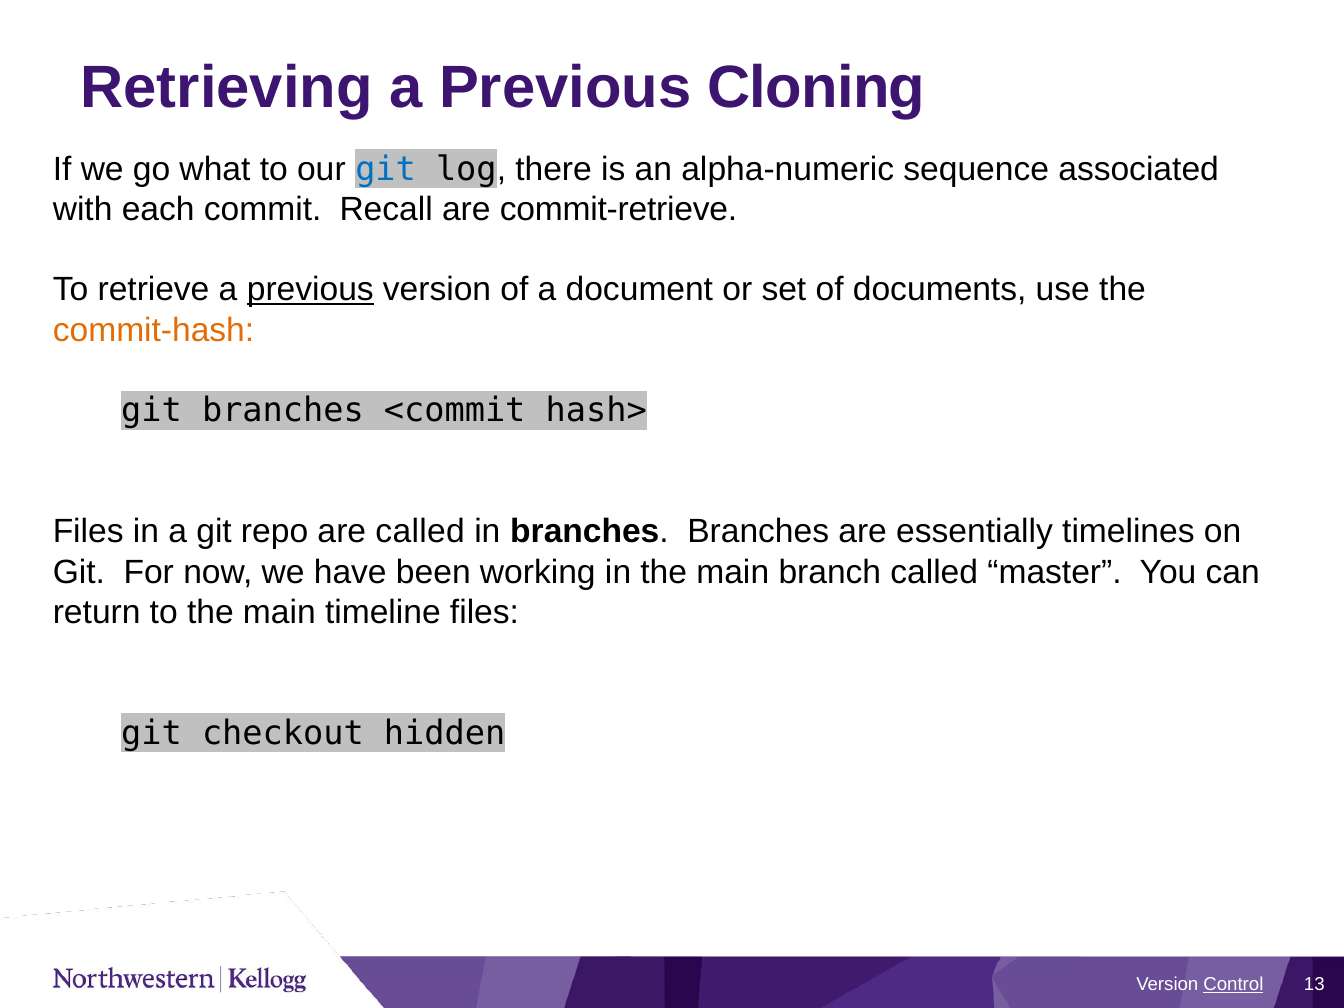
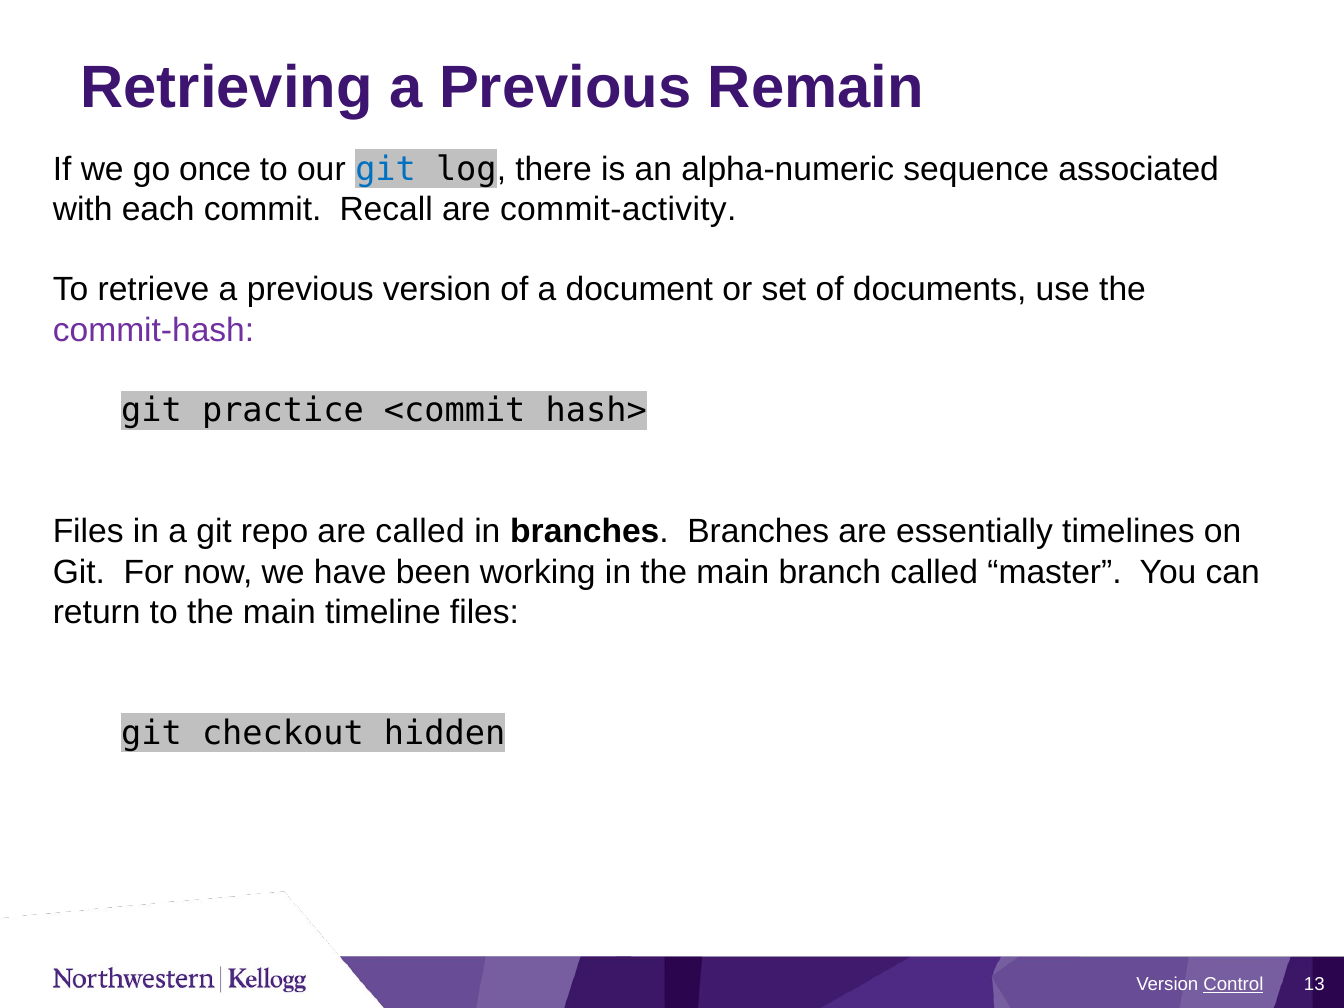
Cloning: Cloning -> Remain (816, 88)
what: what -> once (215, 169)
commit-retrieve: commit-retrieve -> commit-activity (618, 209)
previous underline: present -> none (310, 290)
commit-hash colour: orange -> purple (154, 330)
git branches: branches -> practice (283, 411)
